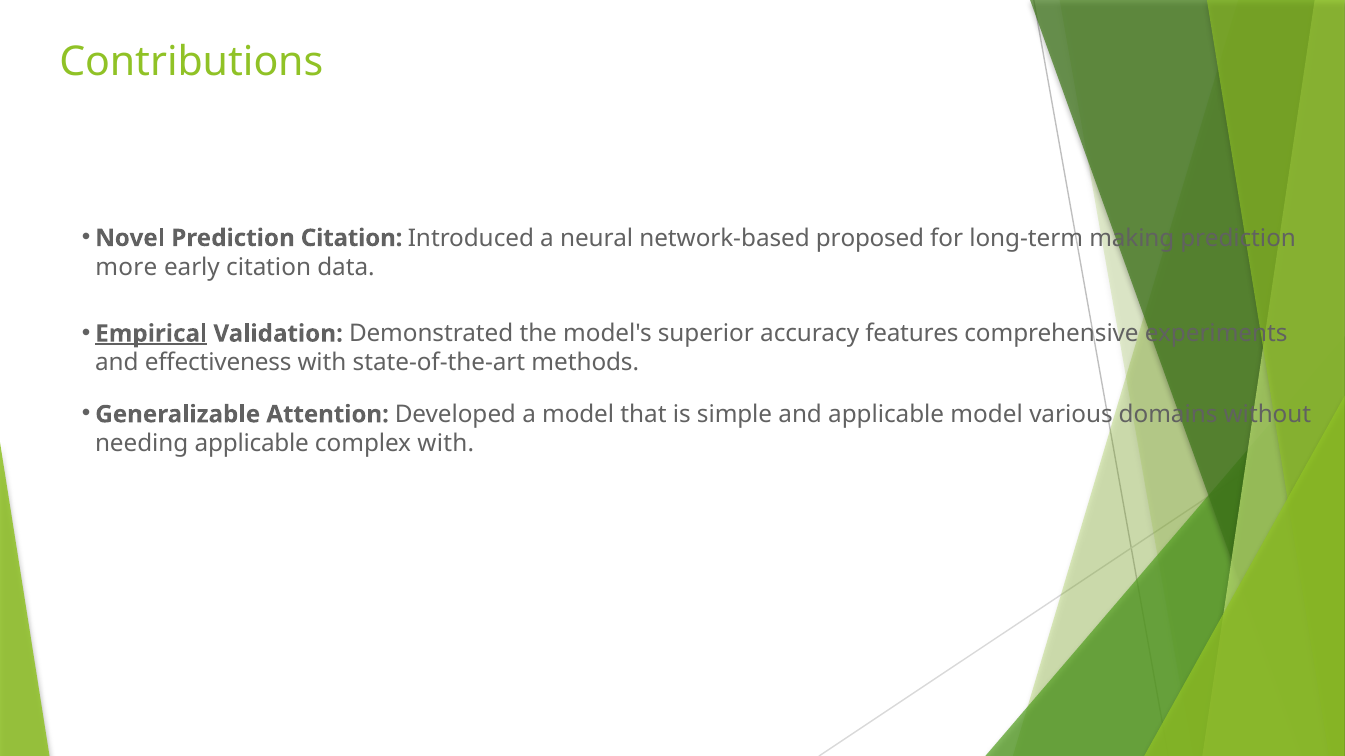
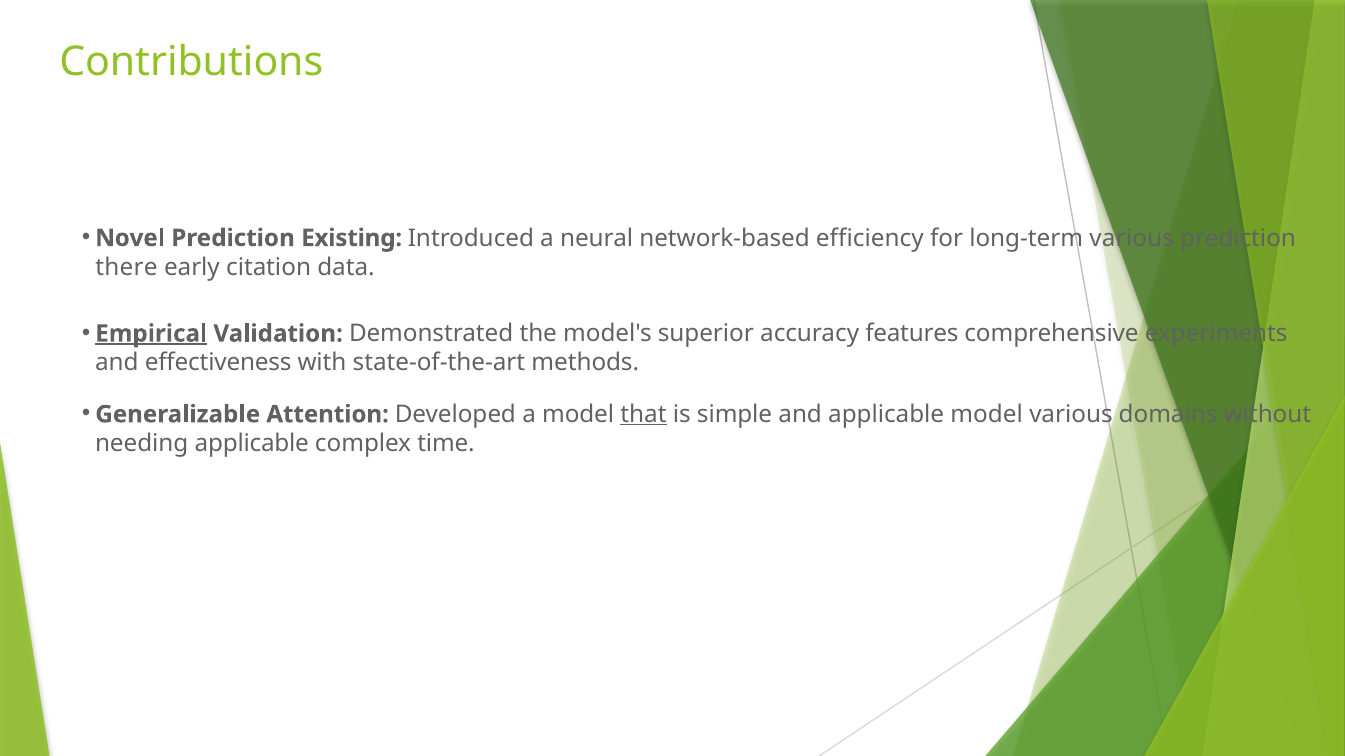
Prediction Citation: Citation -> Existing (352, 238)
proposed: proposed -> efficiency (870, 238)
long-term making: making -> various (1132, 238)
more: more -> there (126, 267)
that underline: none -> present (644, 415)
complex with: with -> time (446, 444)
